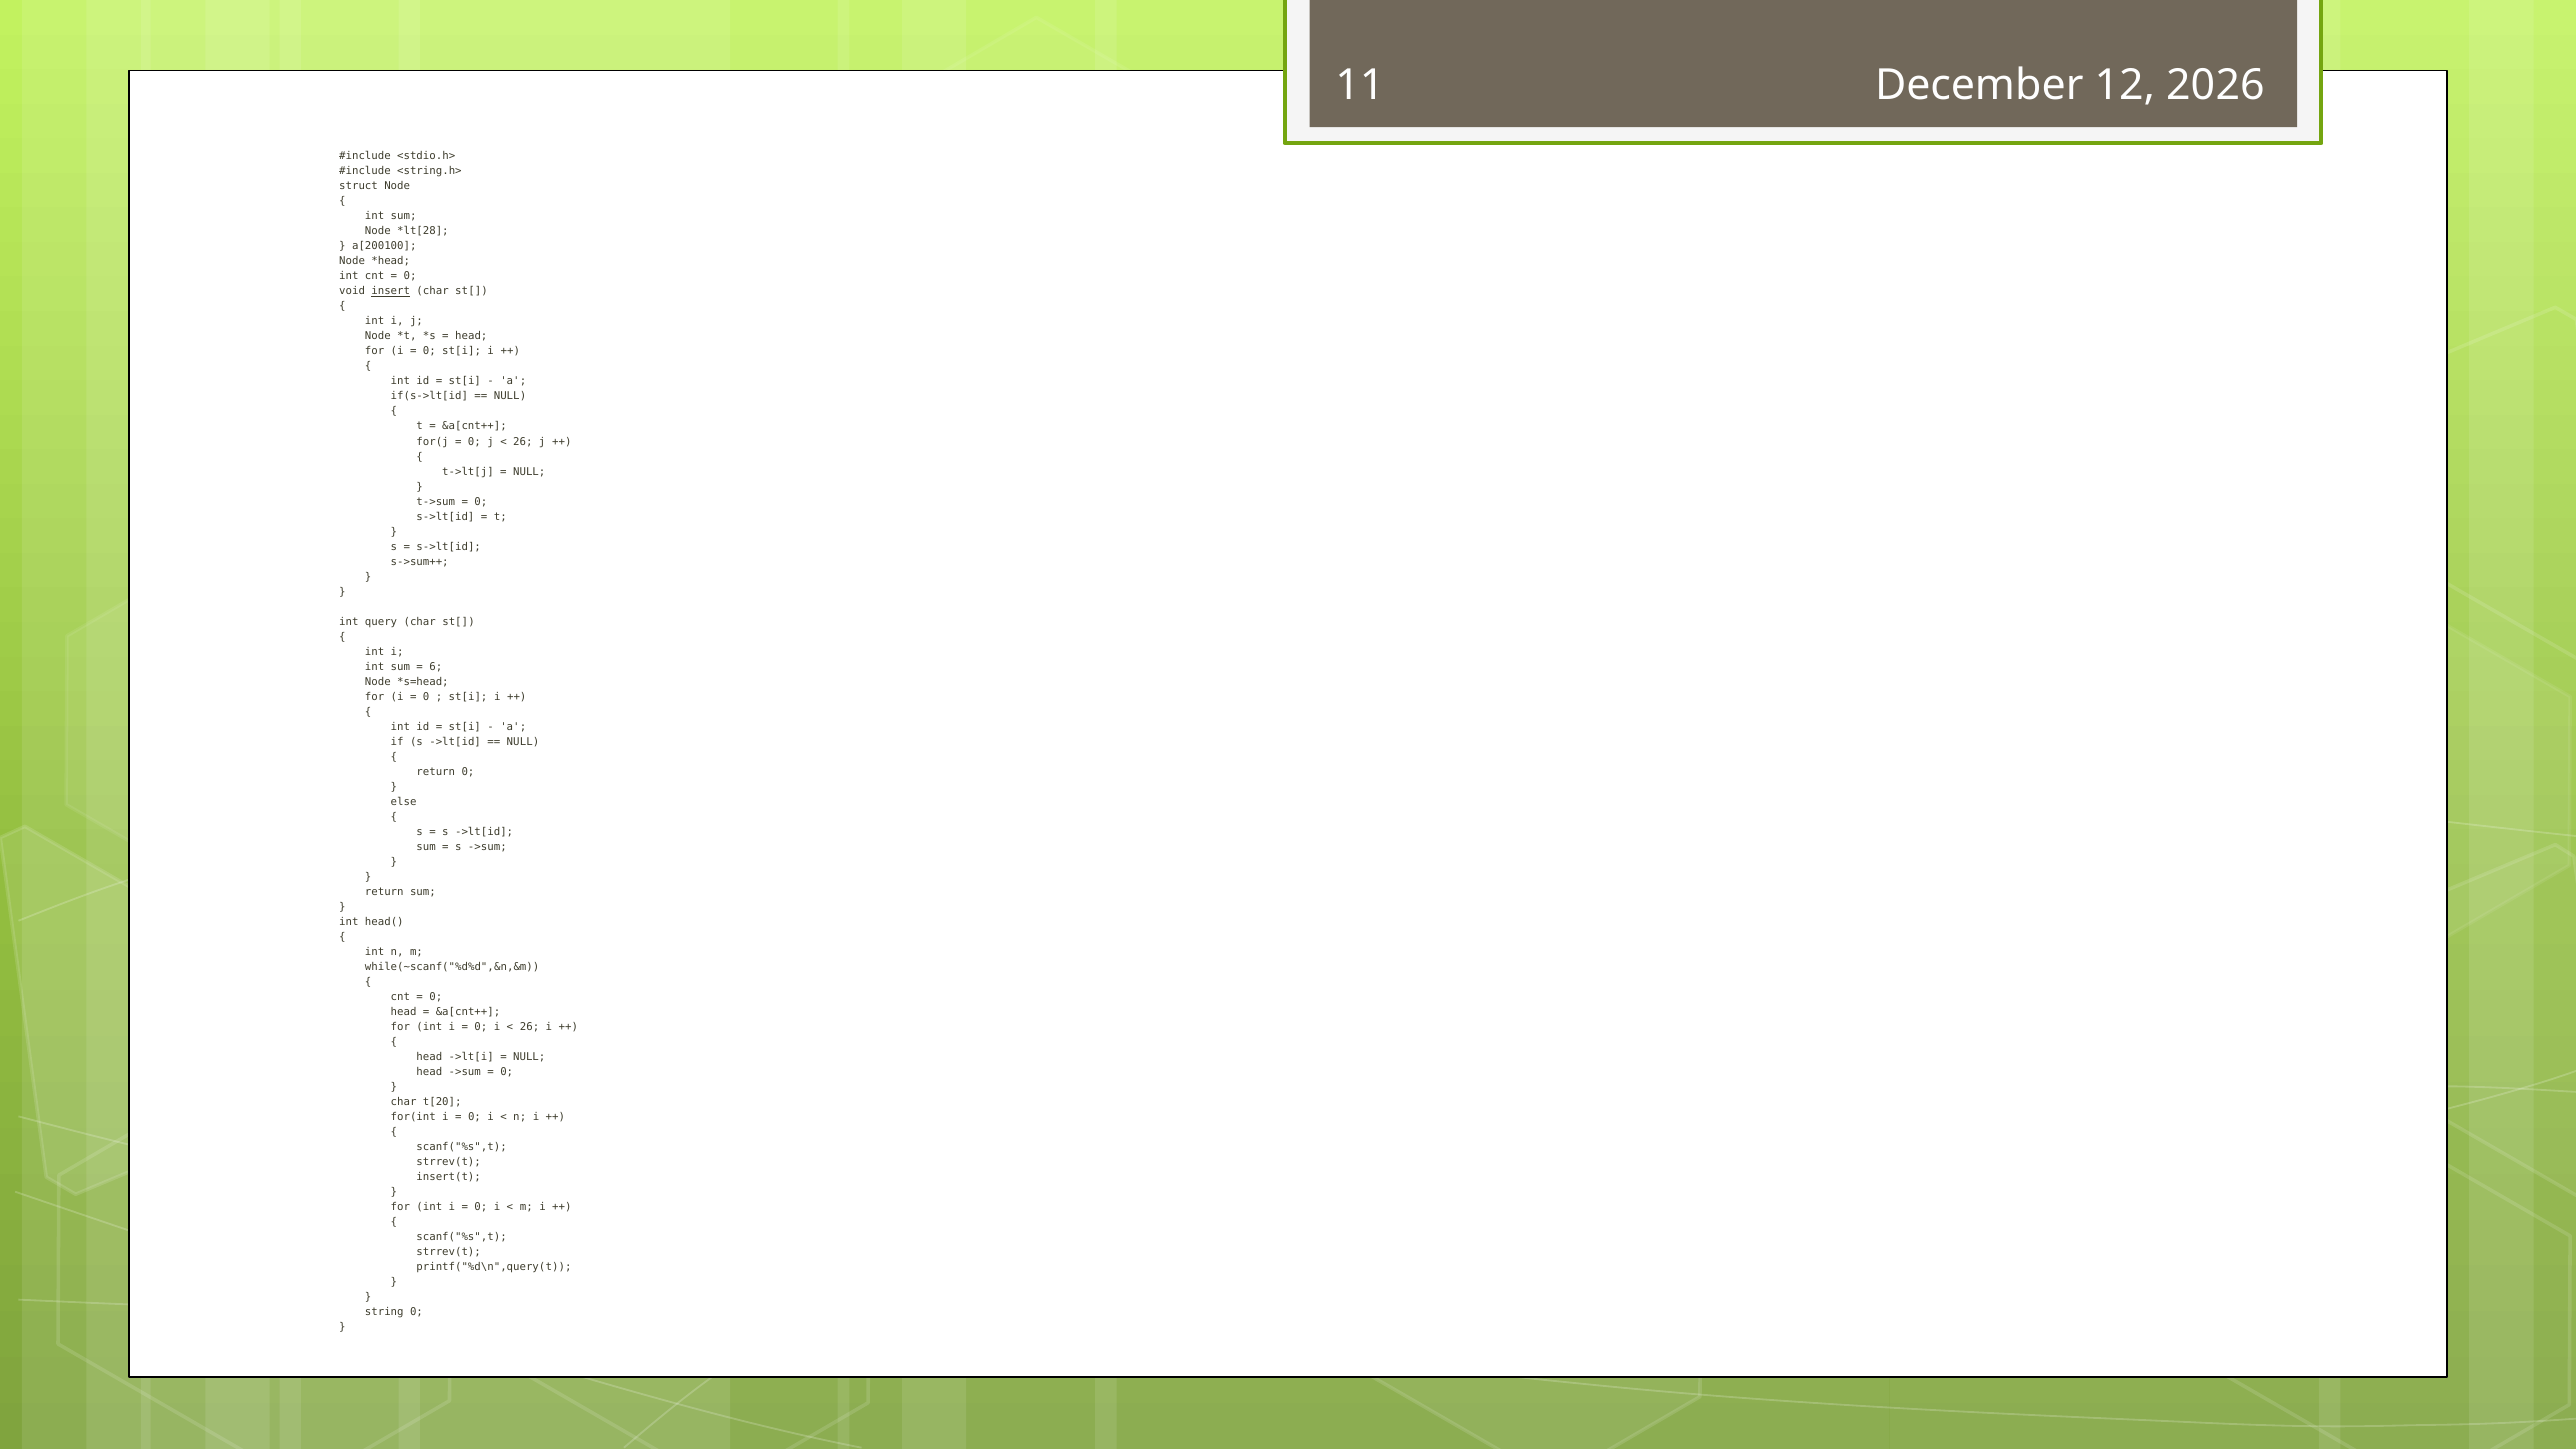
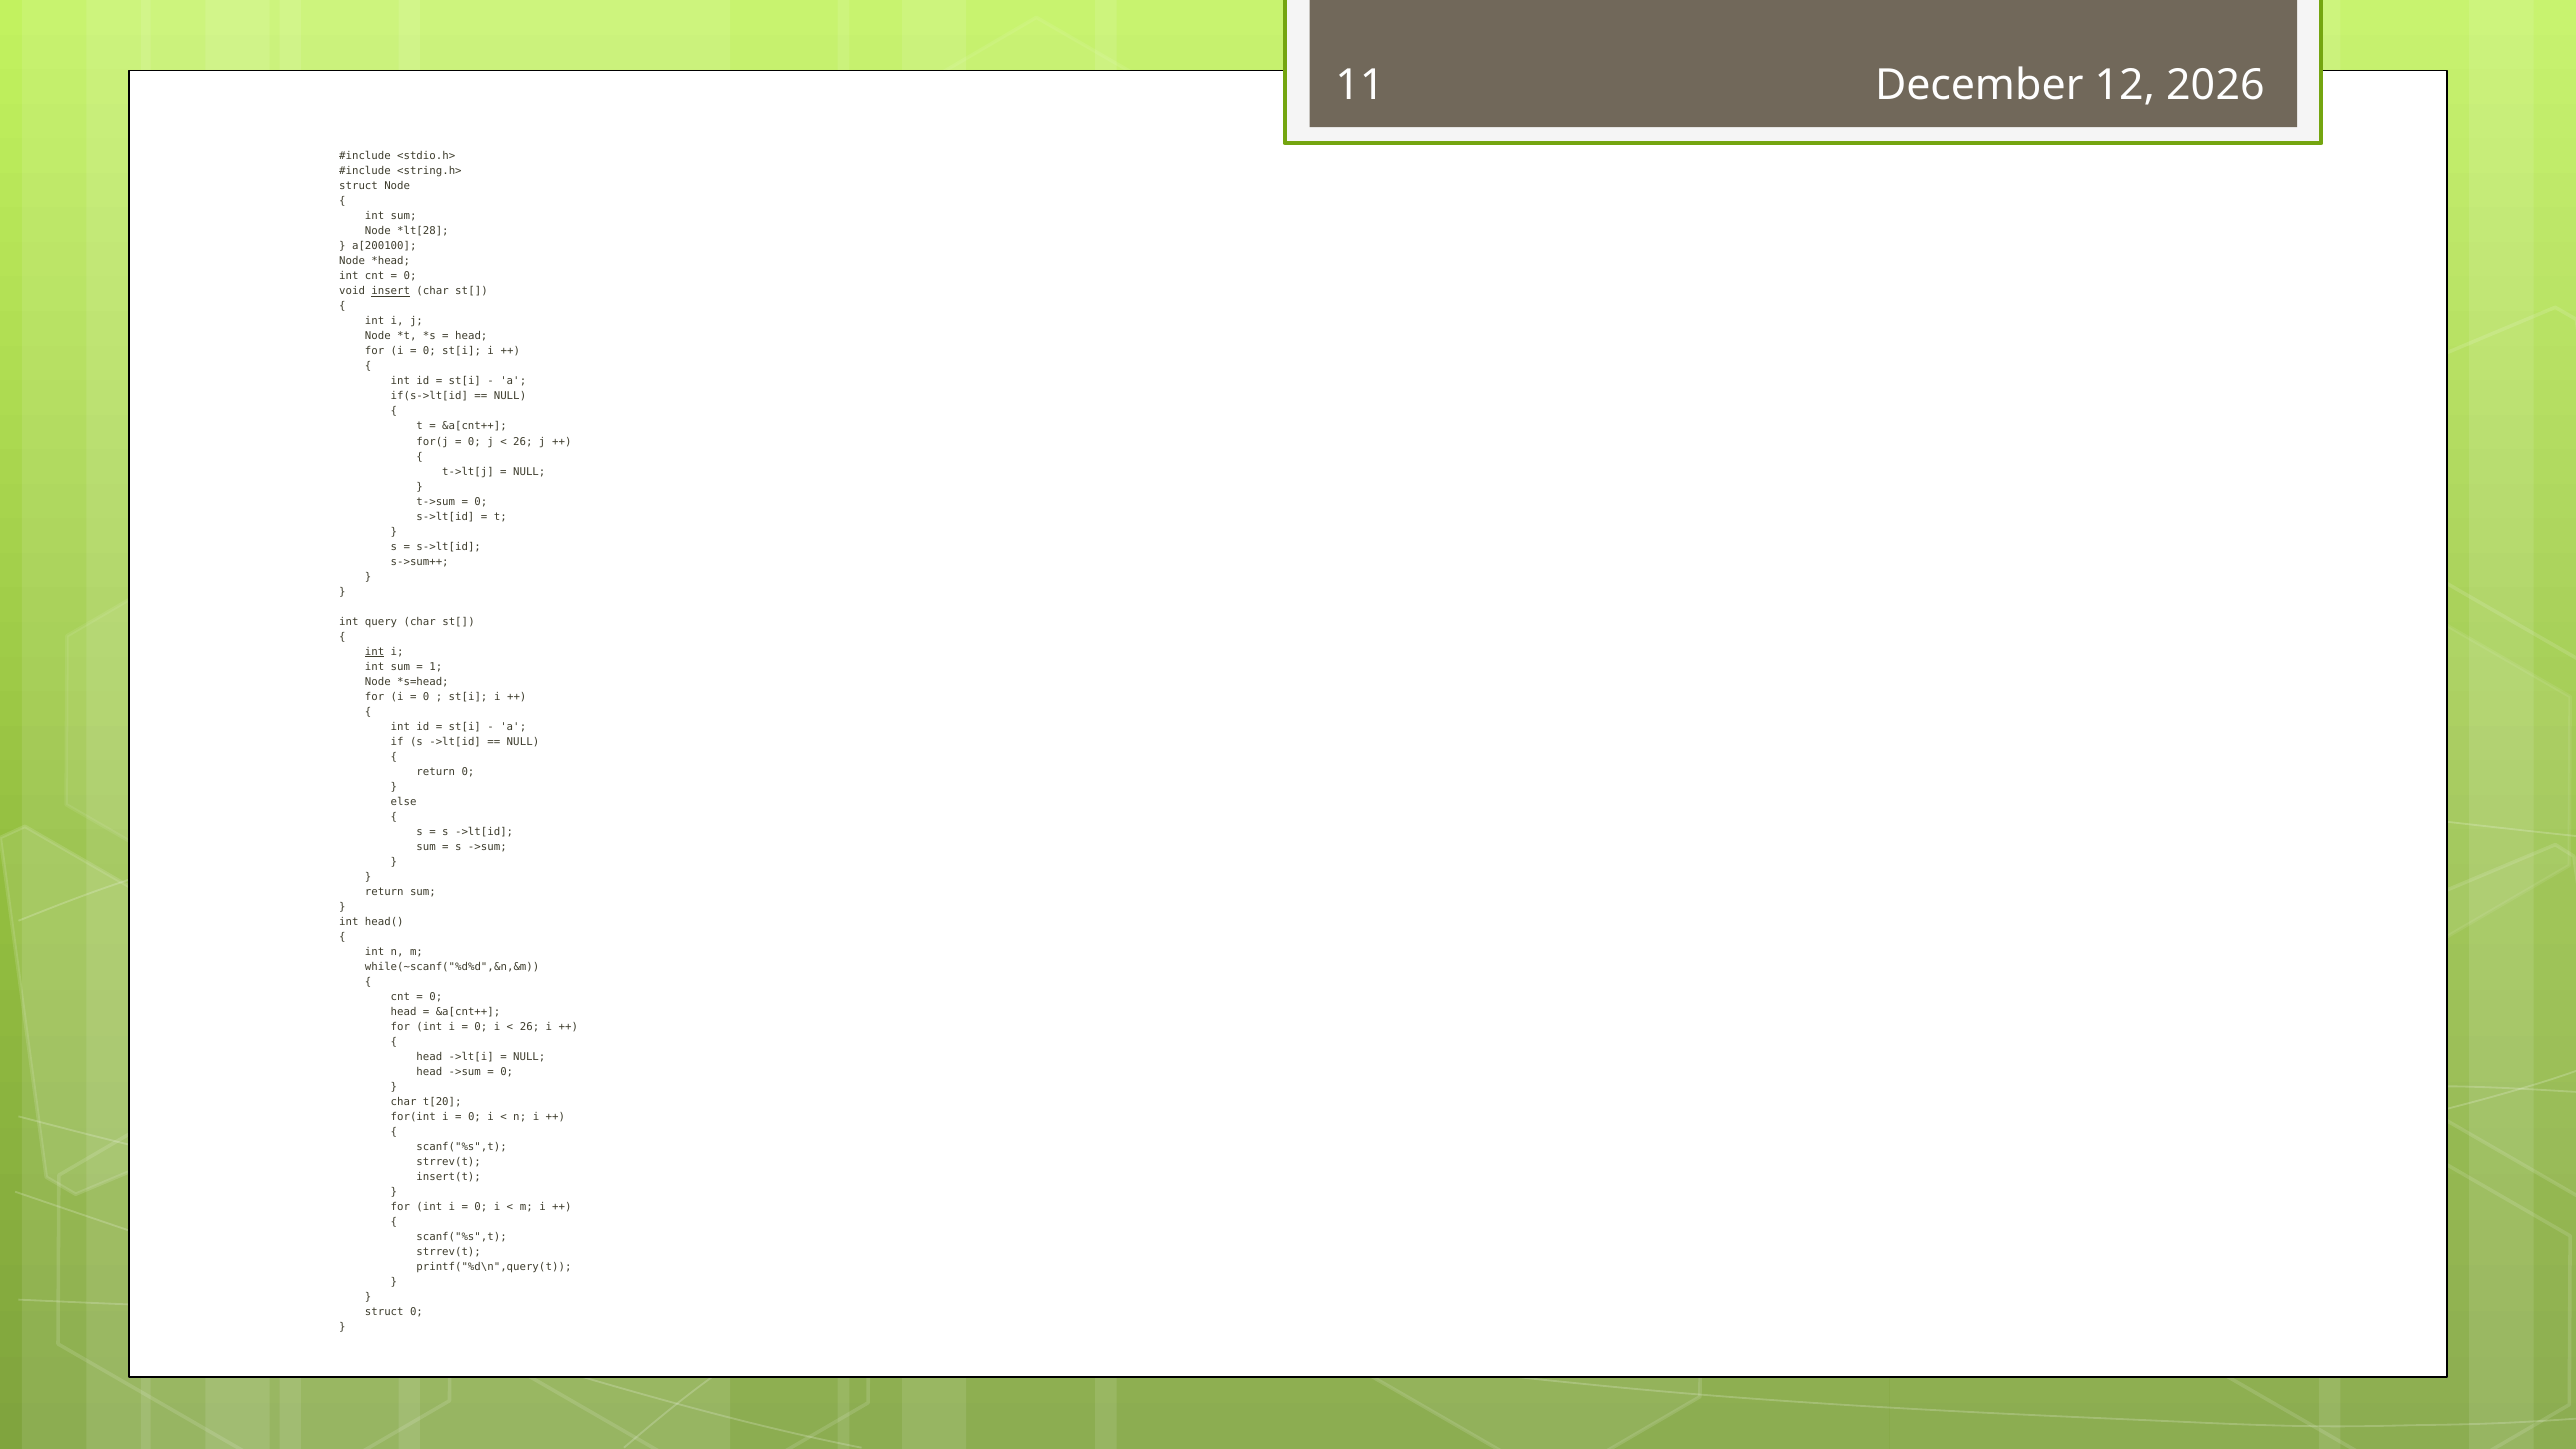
int underline: none -> present (375, 652)
6: 6 -> 1 (436, 667)
string: string -> struct (384, 1312)
